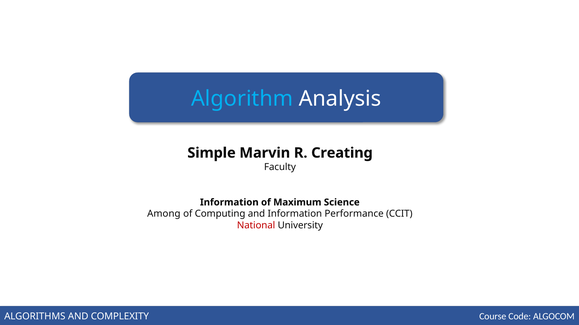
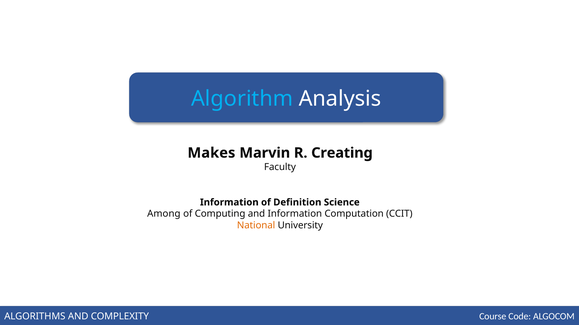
Simple: Simple -> Makes (211, 153)
Maximum: Maximum -> Definition (297, 203)
Performance: Performance -> Computation (354, 214)
National colour: red -> orange (256, 226)
